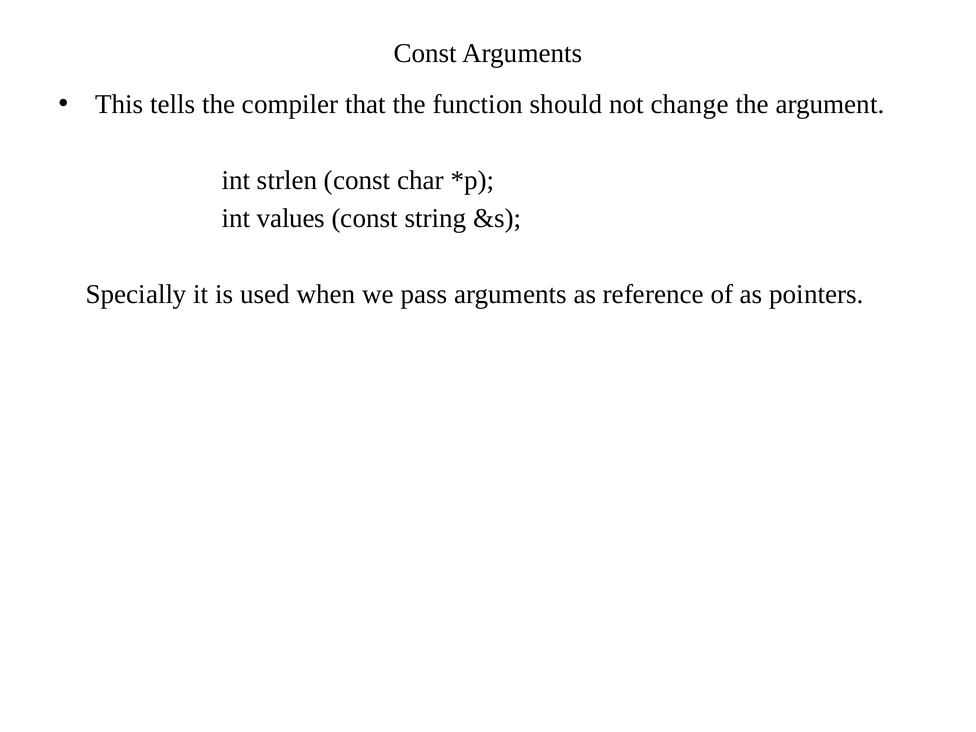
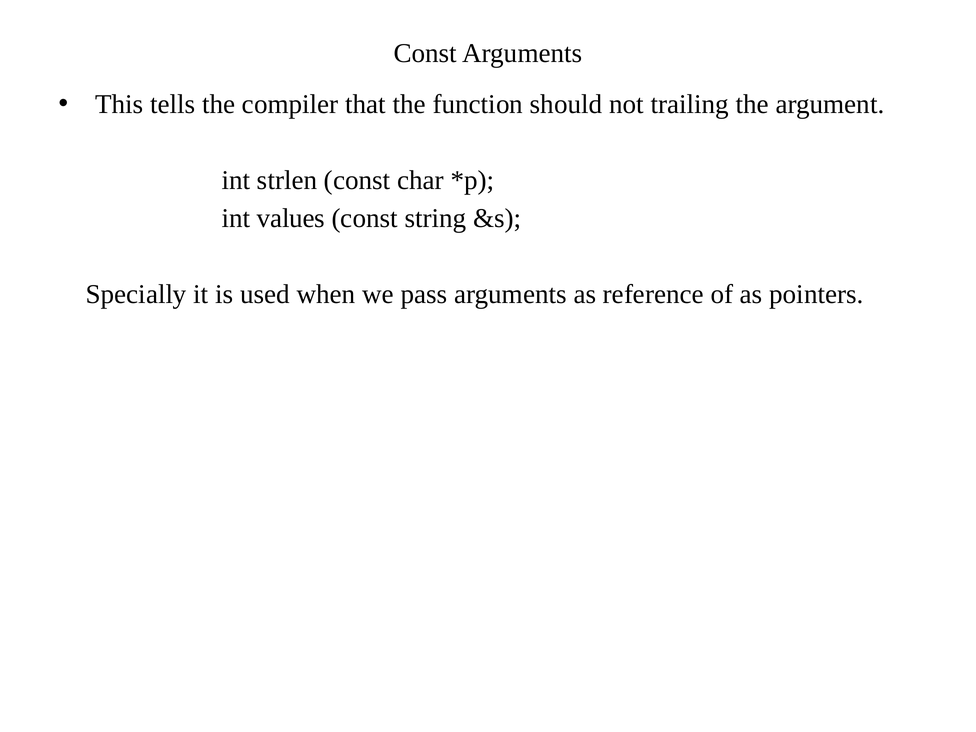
change: change -> trailing (690, 104)
